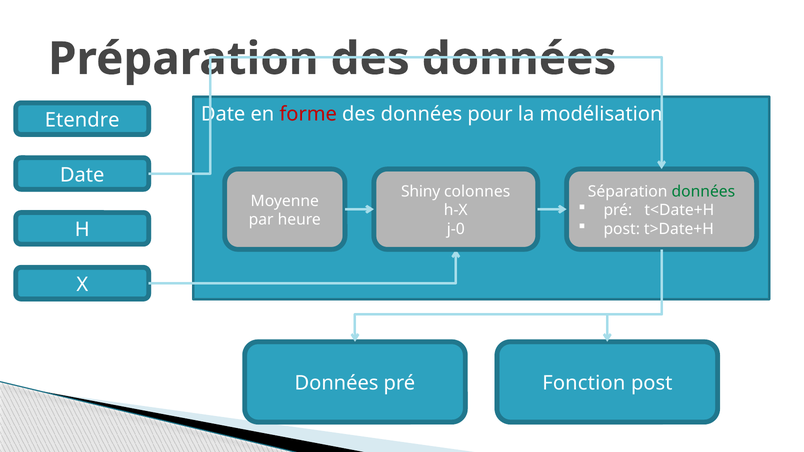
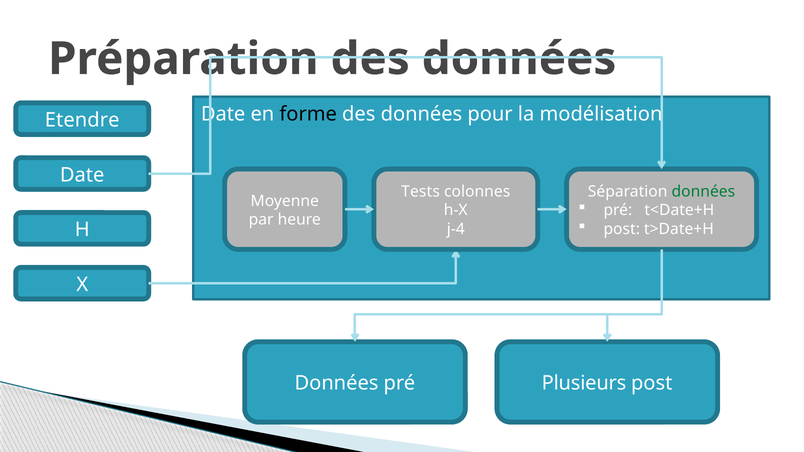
forme colour: red -> black (308, 114)
Shiny: Shiny -> Tests (421, 192)
j-0: j-0 -> j-4 (456, 229)
Fonction: Fonction -> Plusieurs (584, 384)
